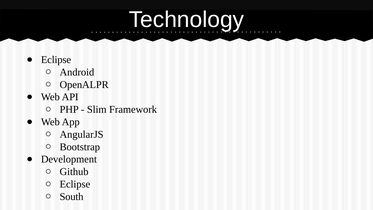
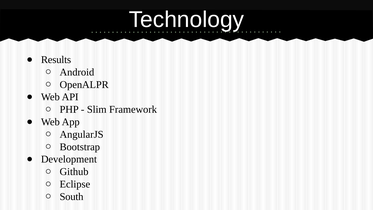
Eclipse: Eclipse -> Results (56, 60)
